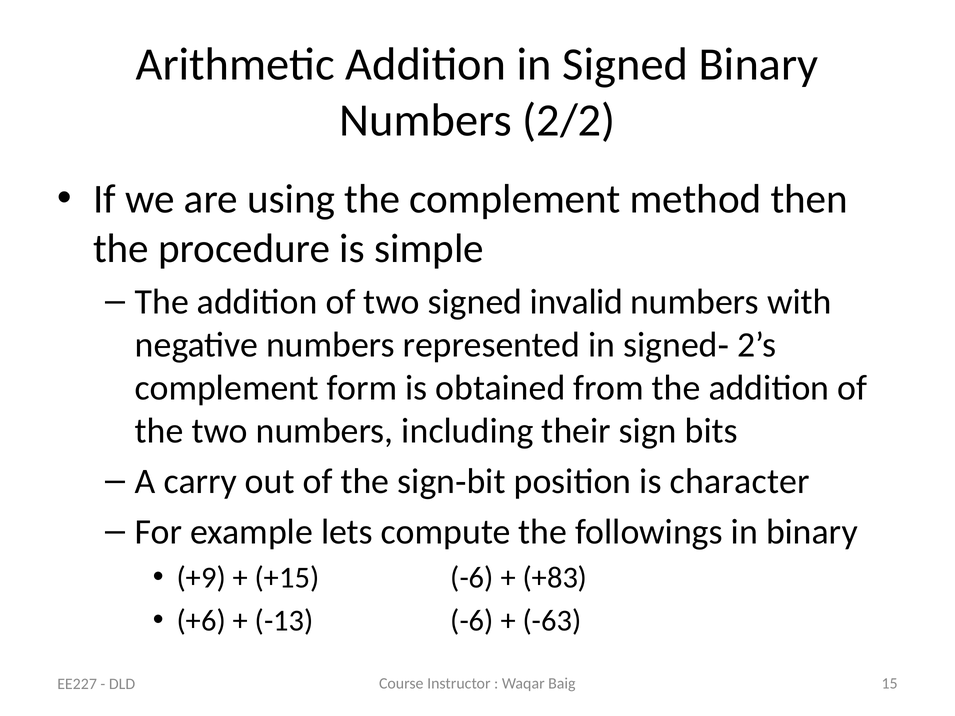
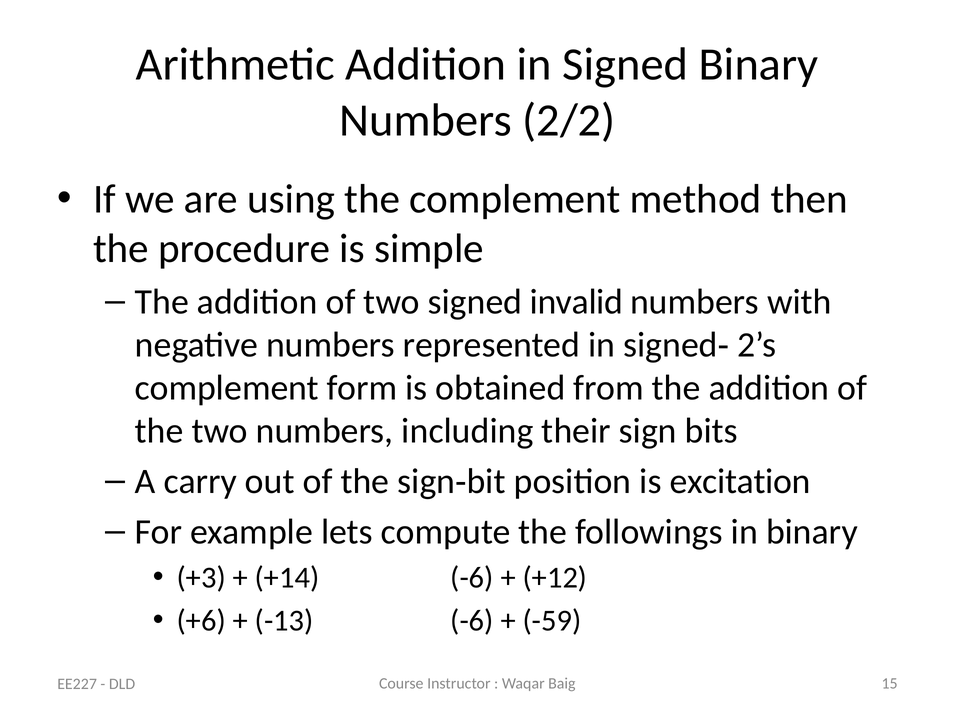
character: character -> excitation (740, 482)
+9: +9 -> +3 (201, 578)
+15: +15 -> +14 (287, 578)
+83: +83 -> +12 (555, 578)
-63: -63 -> -59 (552, 621)
